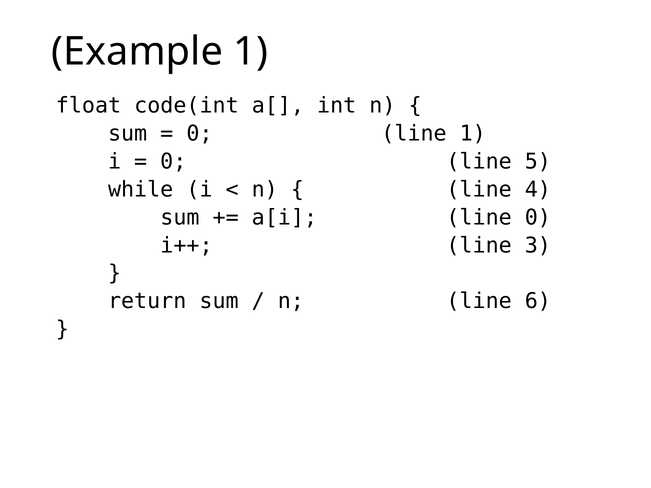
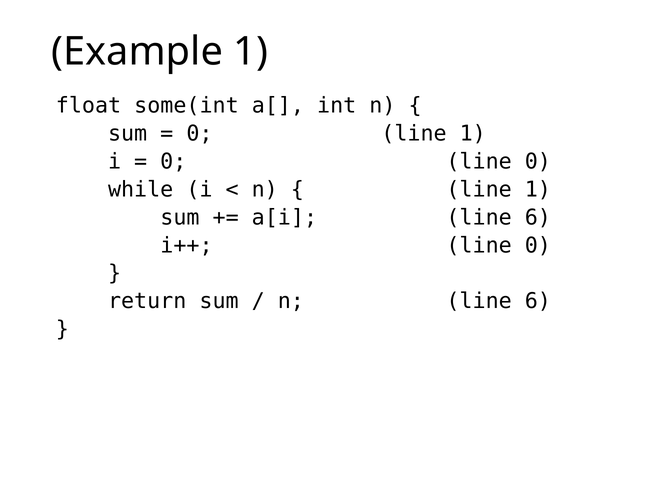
code(int: code(int -> some(int (186, 106)
0 line 5: 5 -> 0 (538, 162)
4: 4 -> 1 (538, 190)
a[i line 0: 0 -> 6 (538, 218)
i++ line 3: 3 -> 0 (538, 245)
